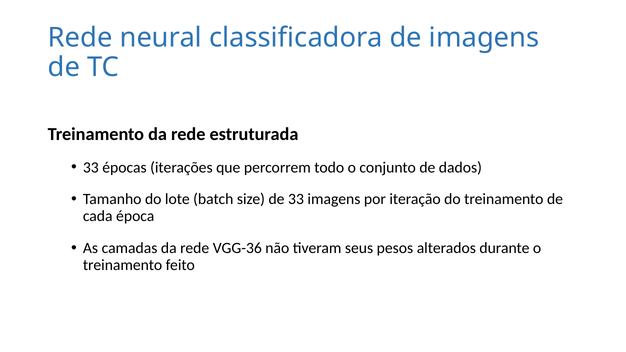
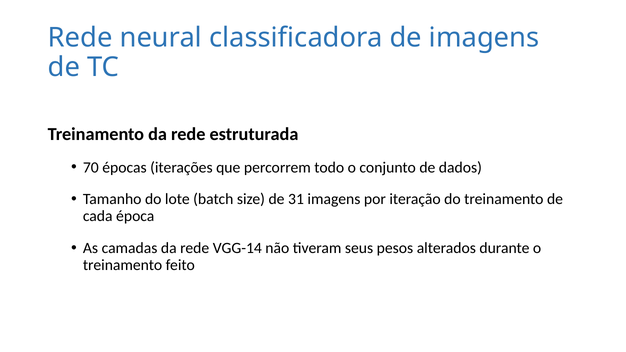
33: 33 -> 70 (91, 167)
de 33: 33 -> 31 (296, 199)
VGG-36: VGG-36 -> VGG-14 (237, 248)
